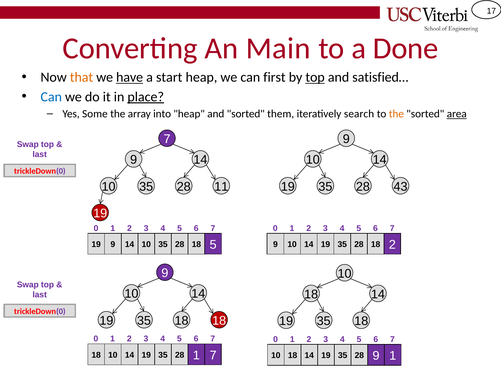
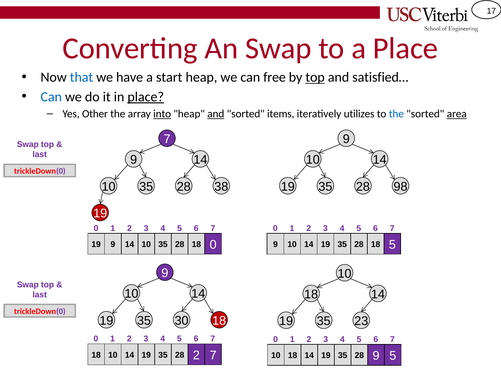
An Main: Main -> Swap (278, 48)
a Done: Done -> Place (406, 48)
that colour: orange -> blue (82, 77)
have underline: present -> none (130, 77)
first: first -> free (275, 77)
Some: Some -> Other (95, 114)
into underline: none -> present (162, 114)
and underline: none -> present (216, 114)
them: them -> items (281, 114)
search: search -> utilizes (359, 114)
the colour: orange -> blue (396, 114)
11: 11 -> 38 (221, 186)
43: 43 -> 98 (401, 186)
18 5: 5 -> 0 (213, 245)
18 2: 2 -> 5 (392, 245)
18: 18 -> 30 (182, 320)
18: 18 -> 23 (361, 321)
28 1: 1 -> 2 (196, 355)
9 1: 1 -> 5 (393, 355)
